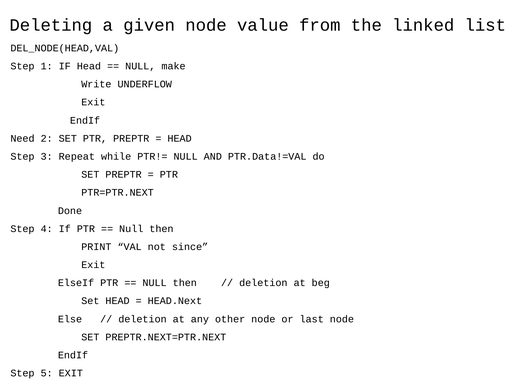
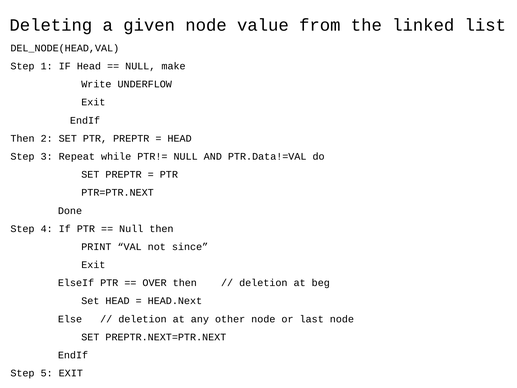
Need: Need -> Then (22, 138)
NULL: NULL -> OVER (155, 283)
